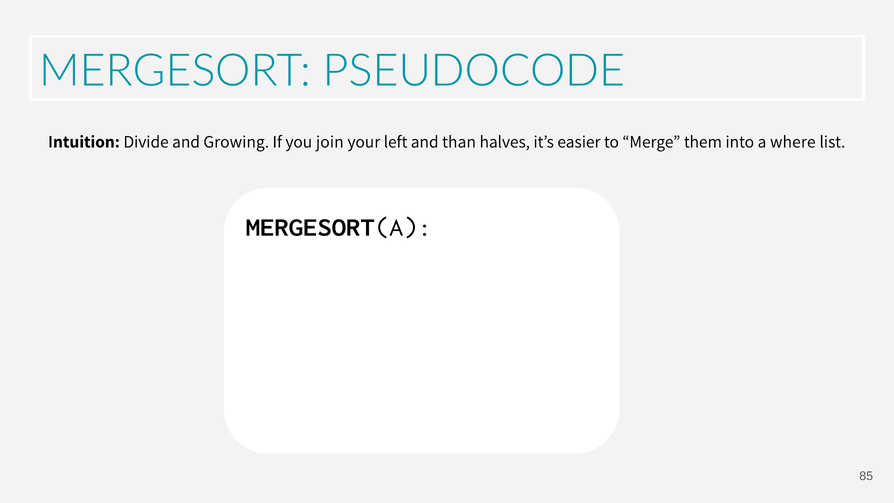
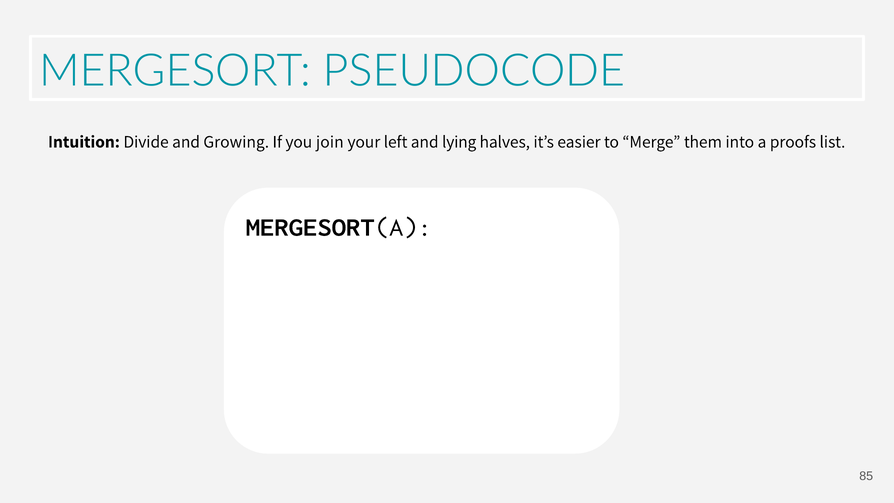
than: than -> lying (459, 142)
where: where -> proofs (793, 142)
